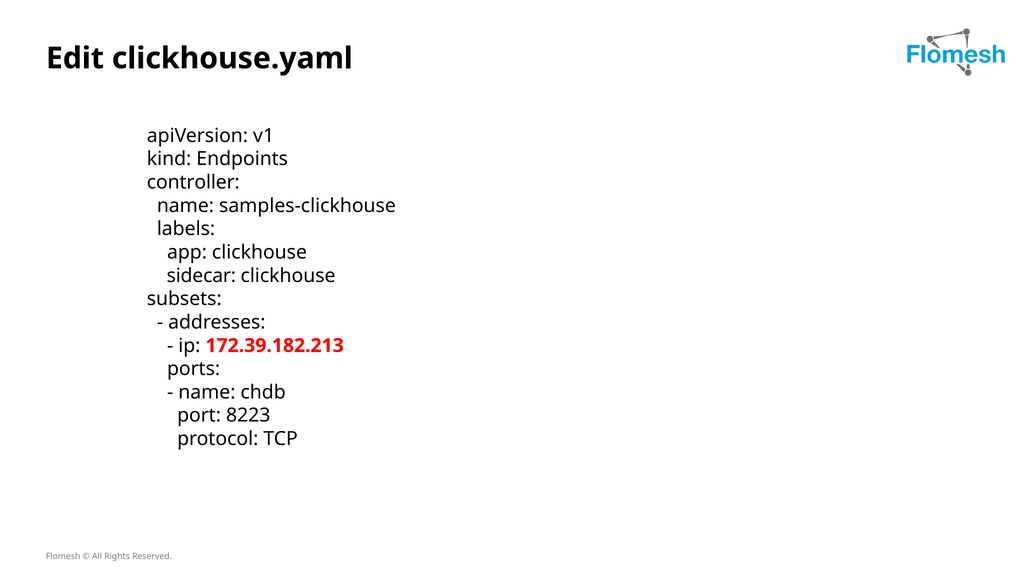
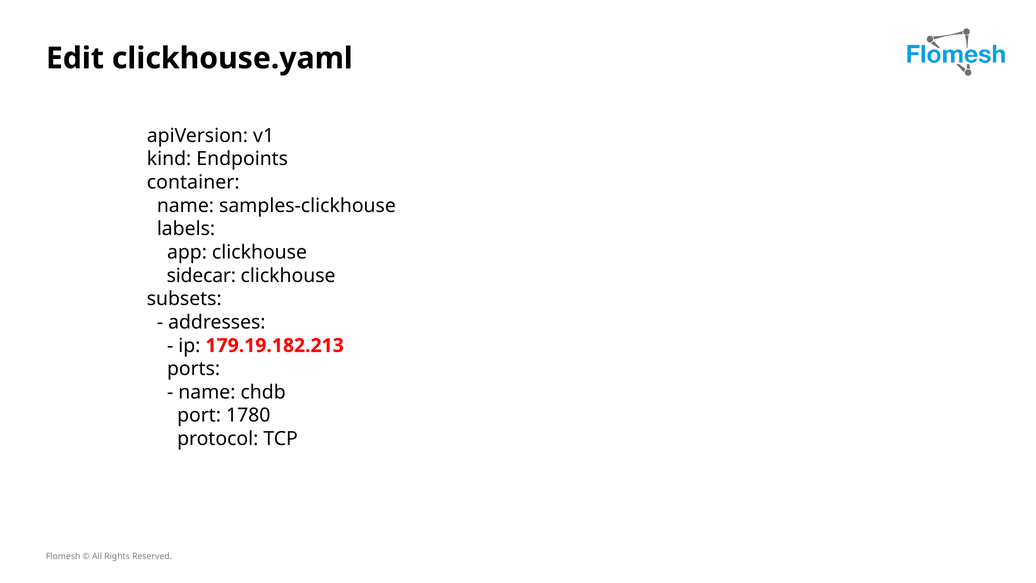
controller: controller -> container (193, 182)
172.39.182.213: 172.39.182.213 -> 179.19.182.213 (275, 345)
8223: 8223 -> 1780 (248, 415)
